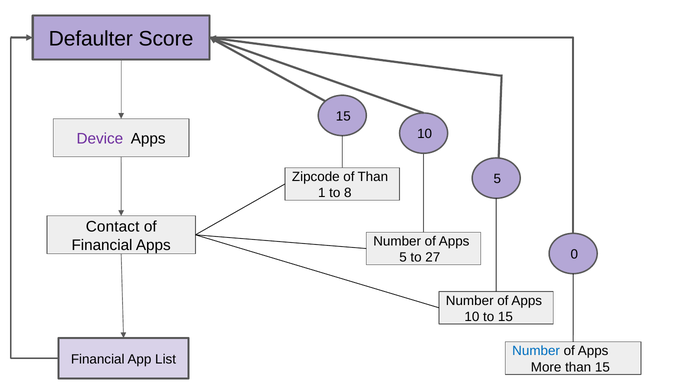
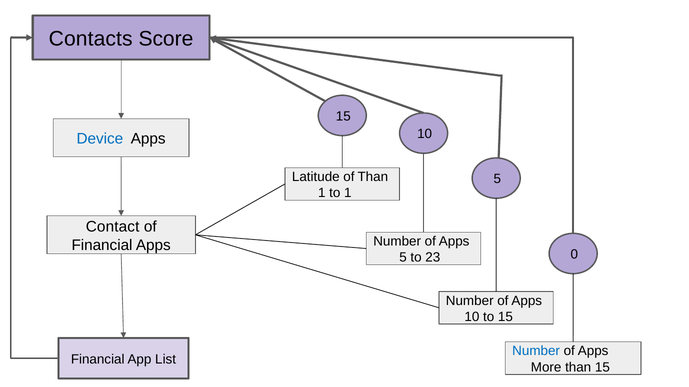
Defaulter: Defaulter -> Contacts (91, 39)
Device colour: purple -> blue (100, 139)
Zipcode: Zipcode -> Latitude (316, 177)
to 8: 8 -> 1 (348, 193)
27: 27 -> 23 (433, 258)
